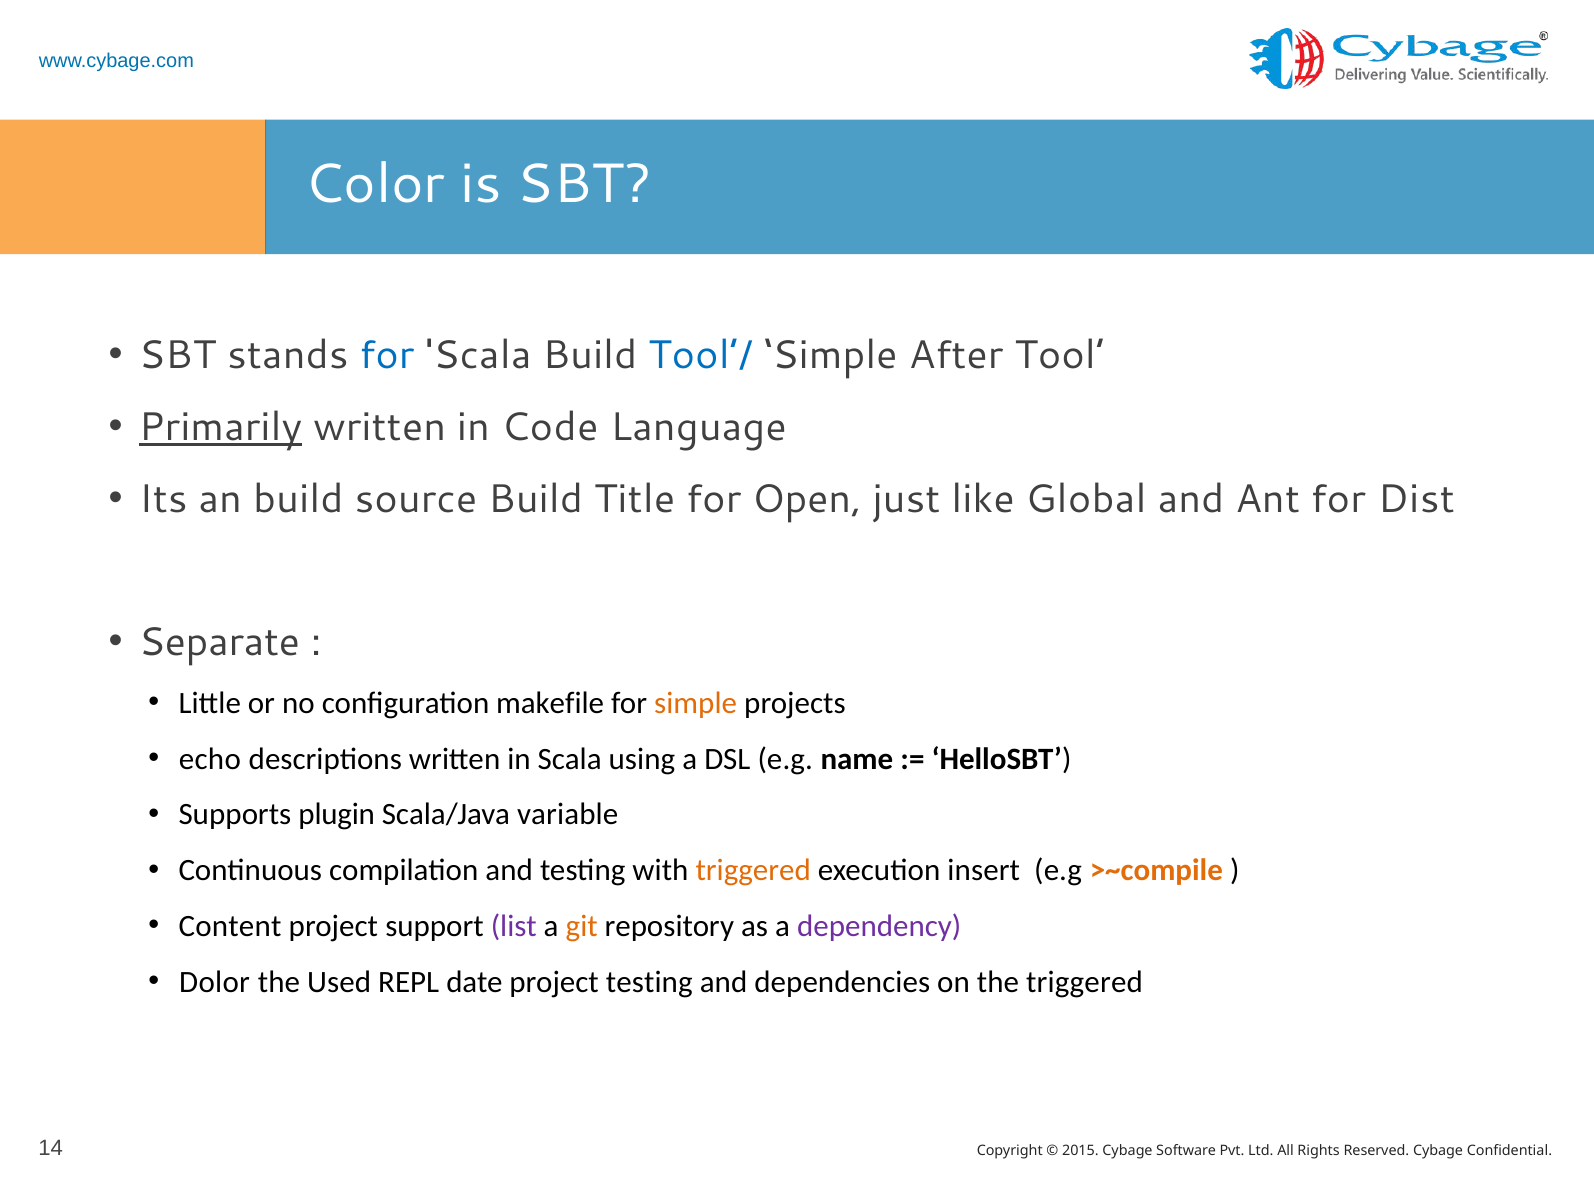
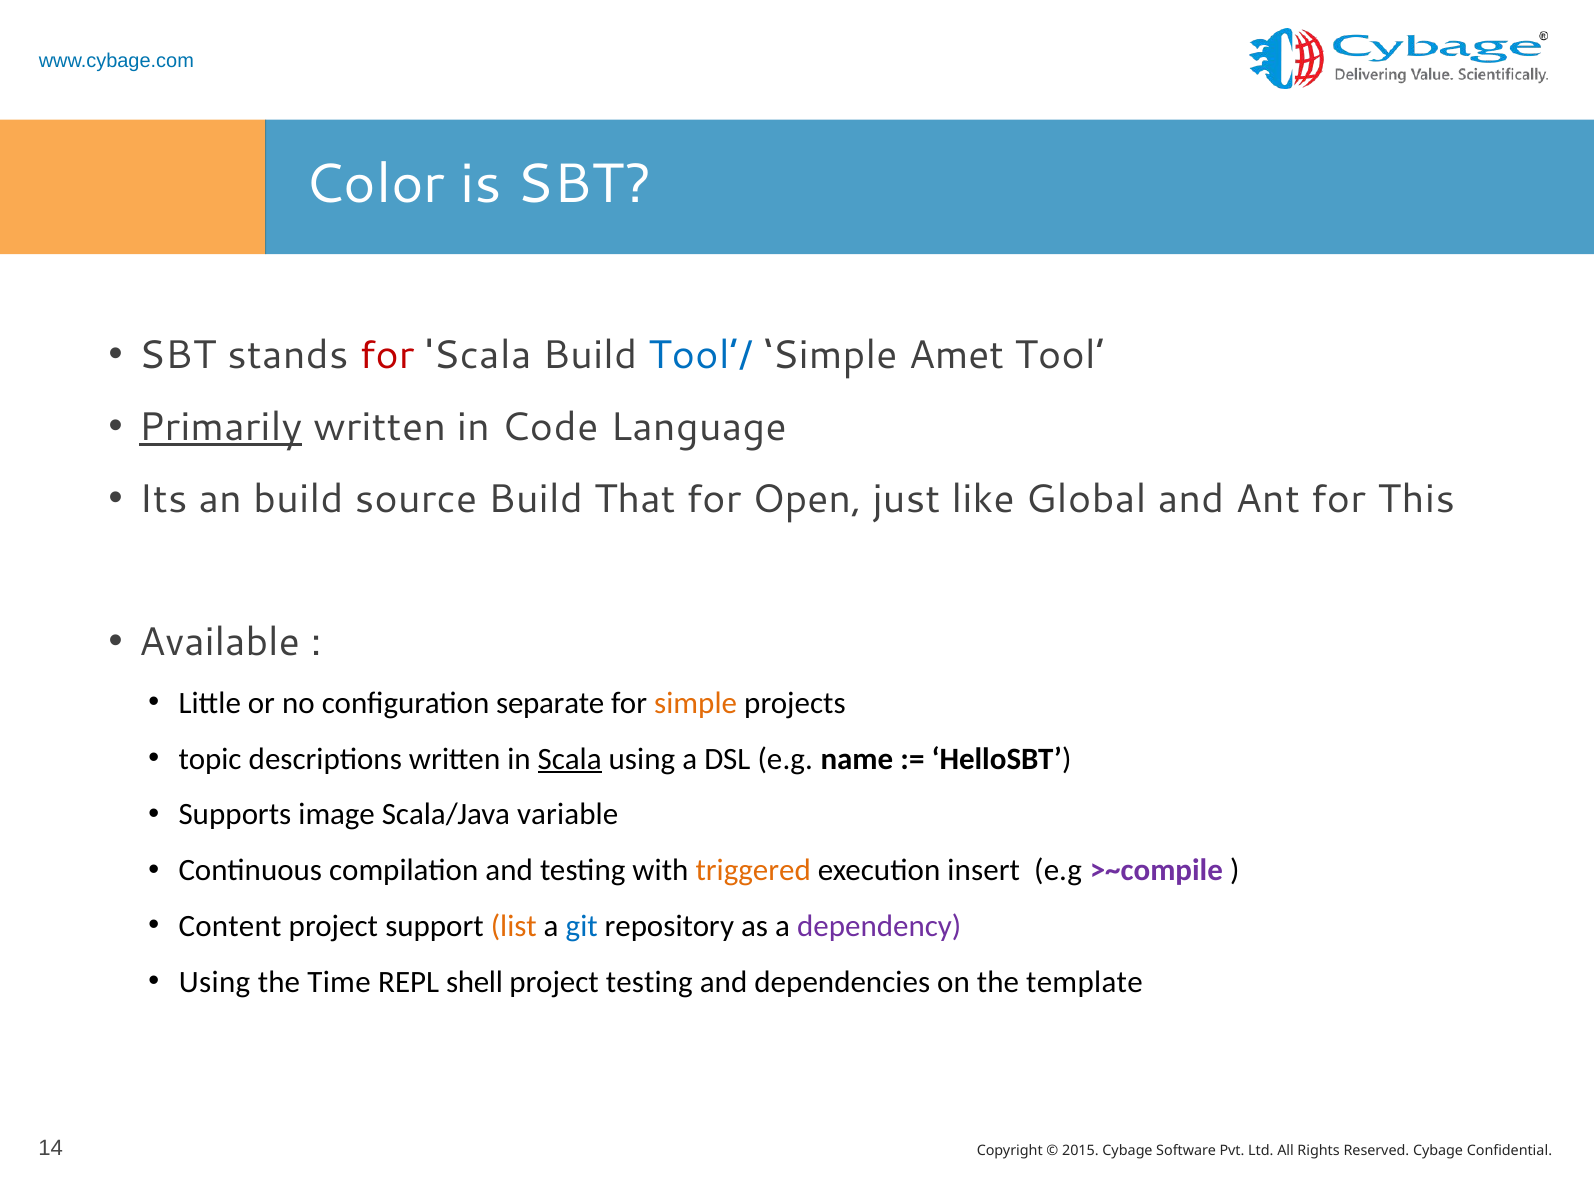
for colour: blue -> red (387, 355)
After: After -> Amet (956, 355)
Title: Title -> That (635, 499)
Dist: Dist -> This (1416, 499)
Separate: Separate -> Available (219, 642)
makefile: makefile -> separate (550, 703)
echo: echo -> topic (210, 759)
Scala underline: none -> present (570, 759)
plugin: plugin -> image (337, 814)
>~compile colour: orange -> purple (1156, 870)
list colour: purple -> orange (514, 926)
git colour: orange -> blue (582, 926)
Dolor: Dolor -> Using (215, 982)
Used: Used -> Time (339, 982)
date: date -> shell (474, 982)
the triggered: triggered -> template (1084, 982)
